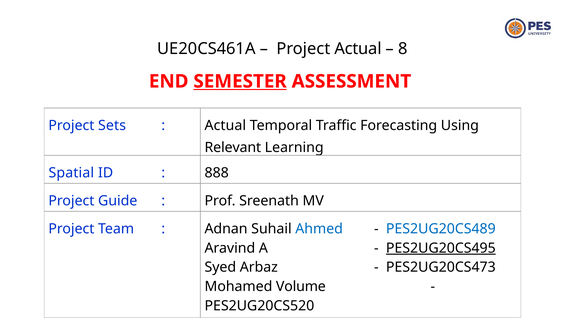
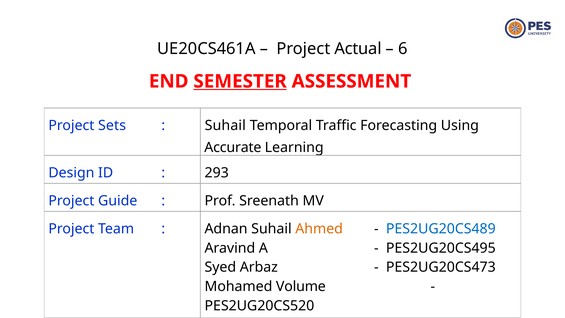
8: 8 -> 6 (403, 49)
Actual: Actual -> Suhail (225, 125)
Relevant: Relevant -> Accurate (233, 147)
Spatial: Spatial -> Design (71, 173)
888: 888 -> 293 (217, 173)
Ahmed colour: blue -> orange (319, 229)
PES2UG20CS495 underline: present -> none (441, 248)
